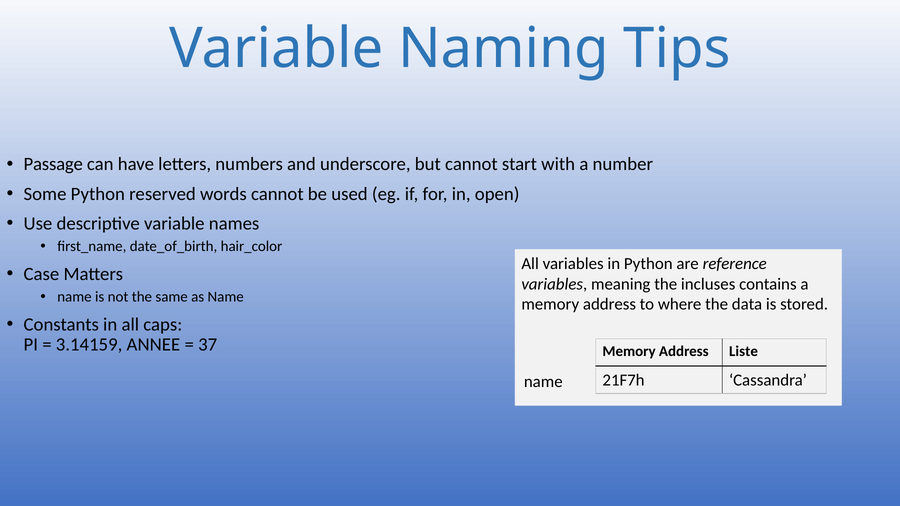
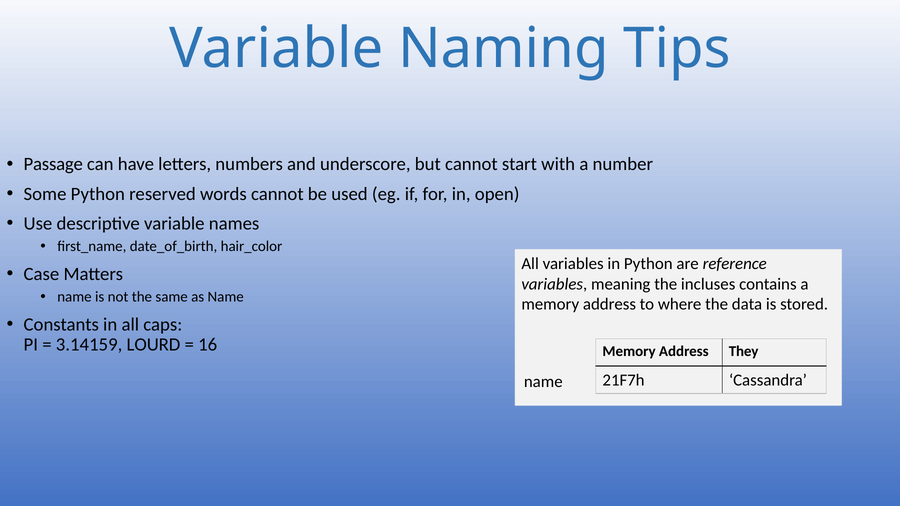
ANNEE: ANNEE -> LOURD (153, 345)
37: 37 -> 16 (208, 345)
Liste: Liste -> They (744, 352)
